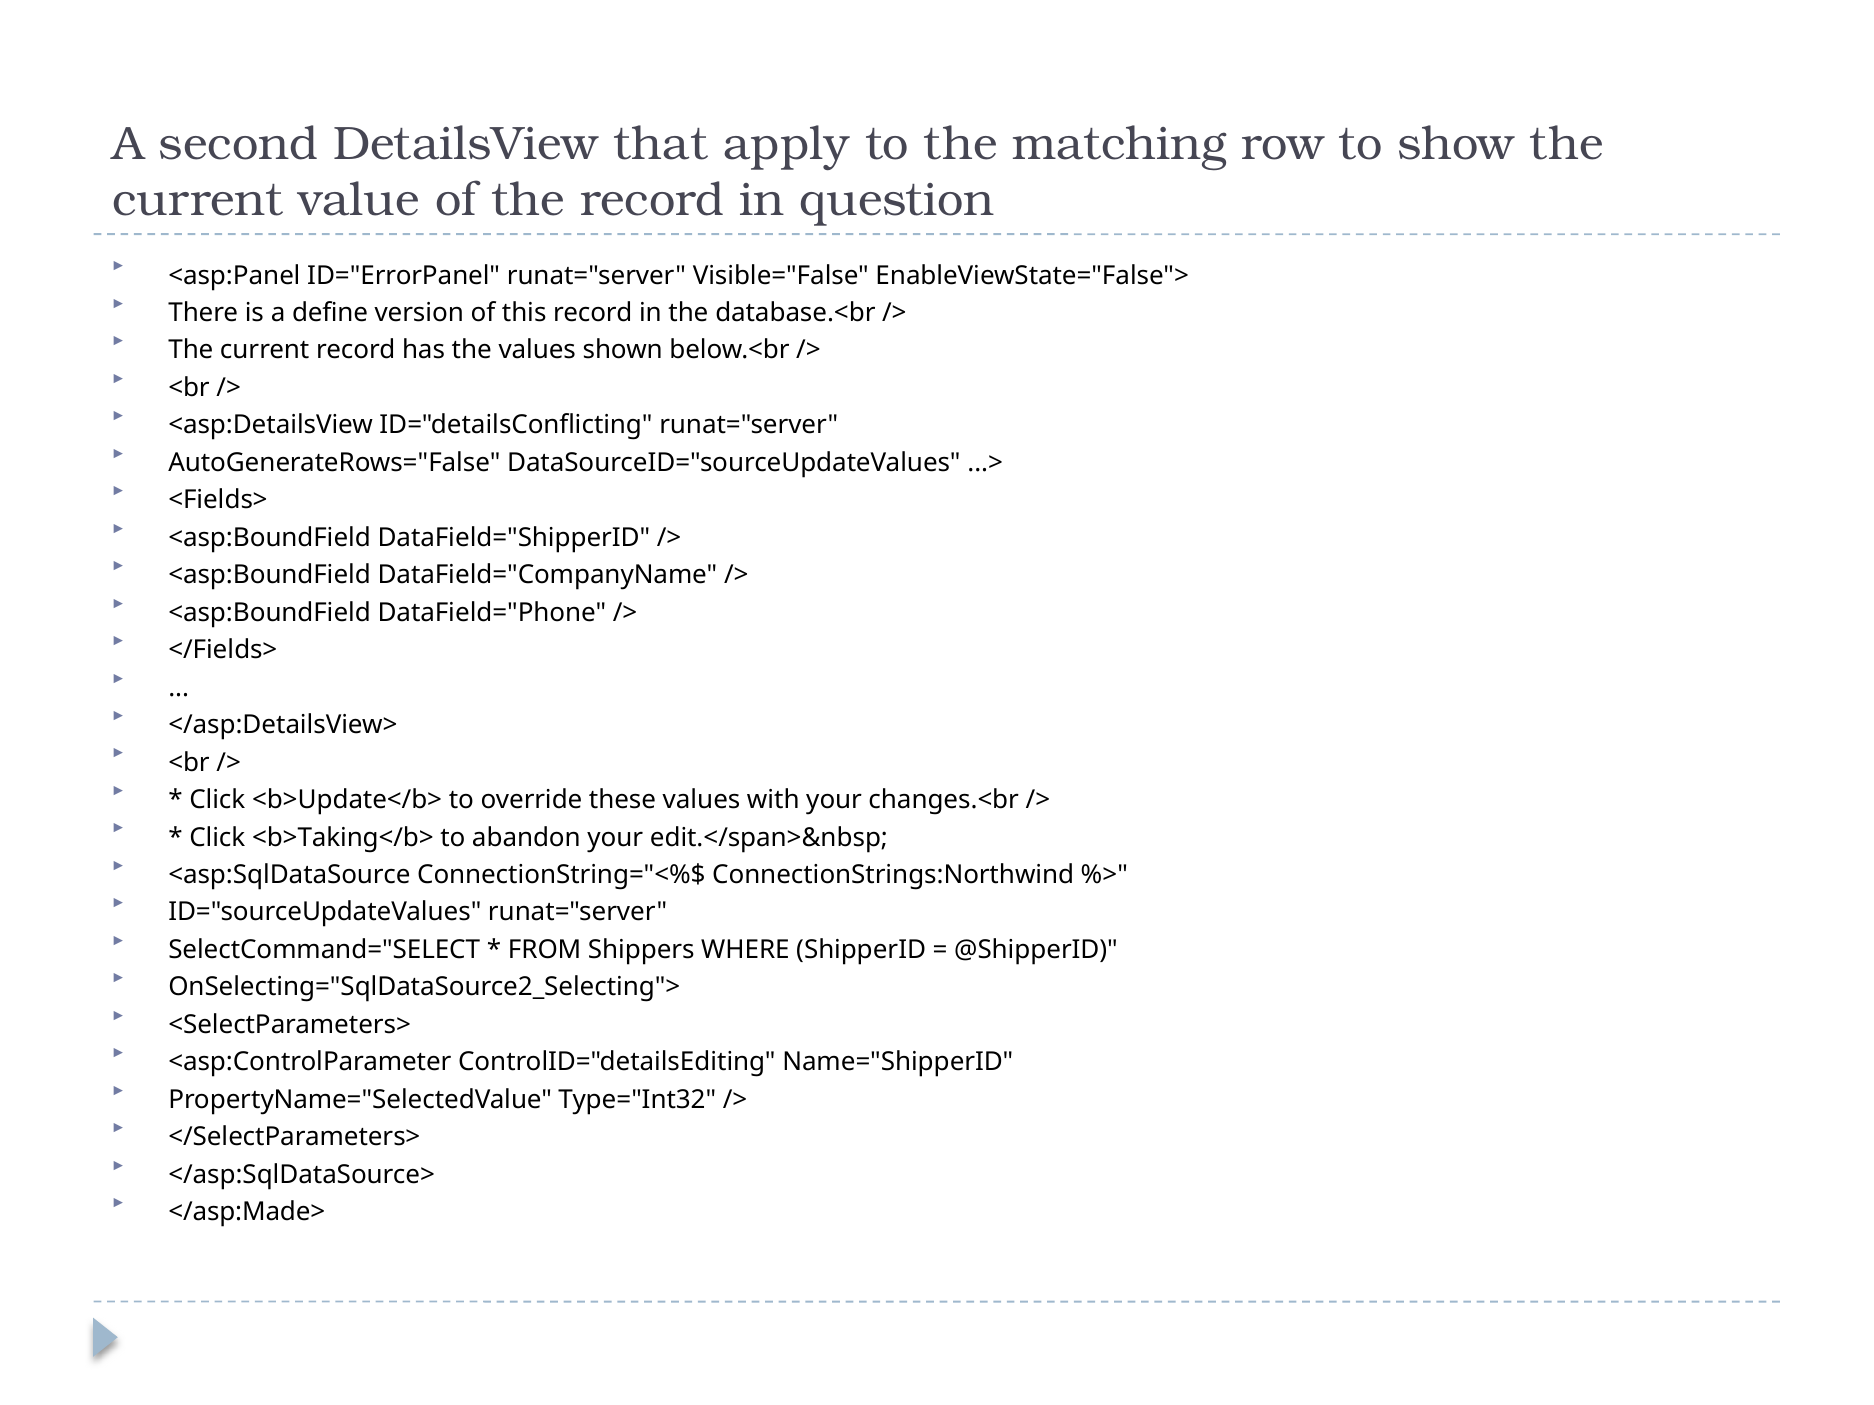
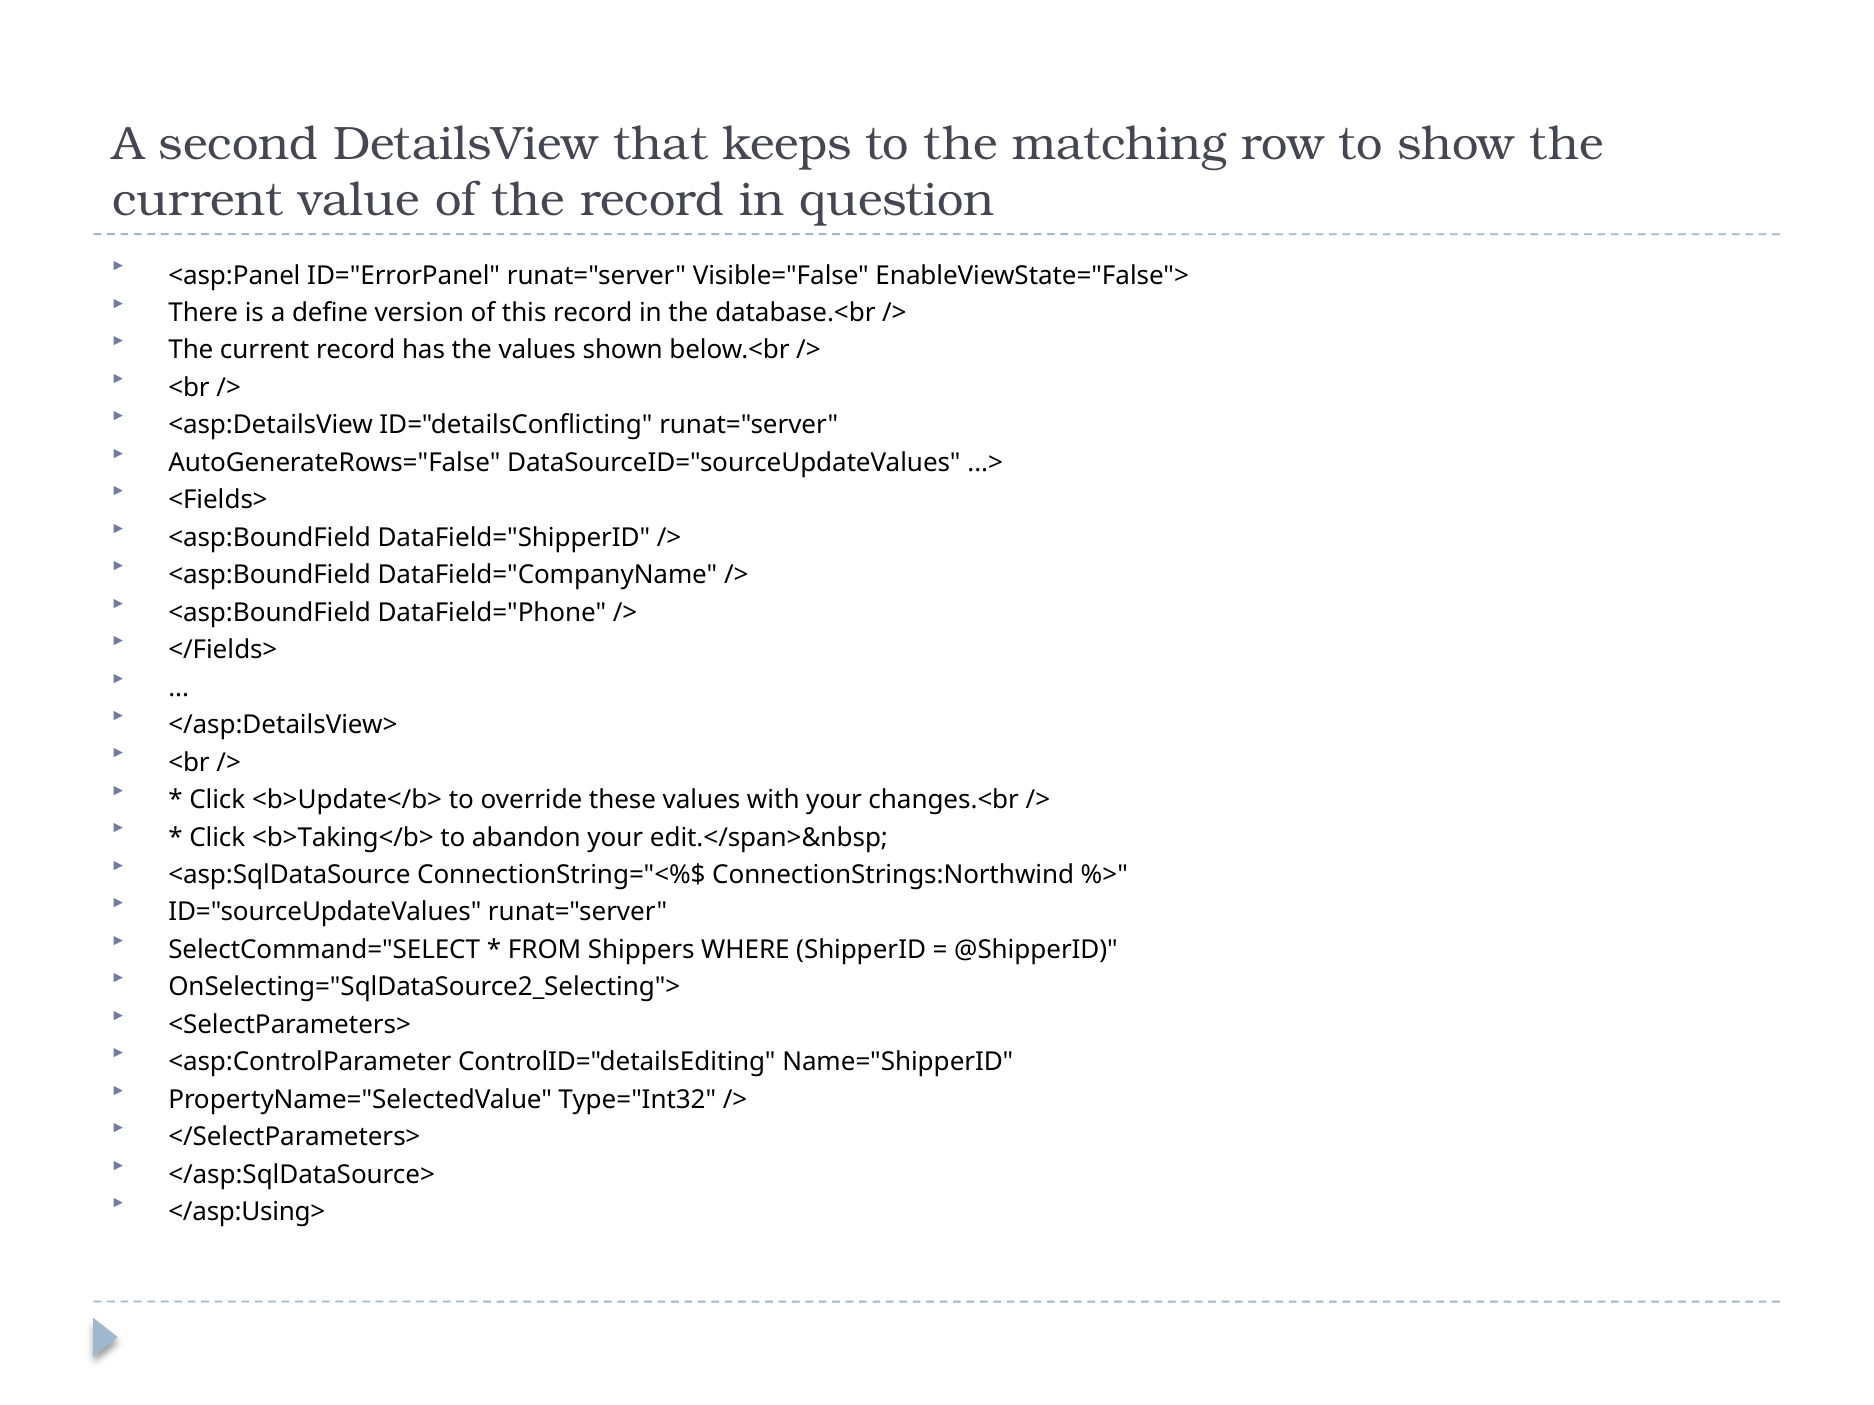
apply: apply -> keeps (787, 144)
</asp:Made>: </asp:Made> -> </asp:Using> (247, 1213)
